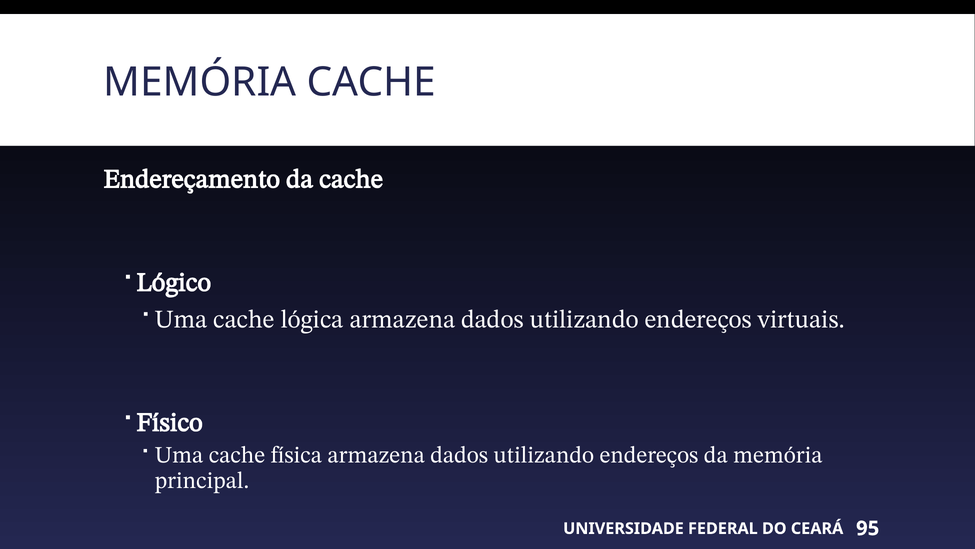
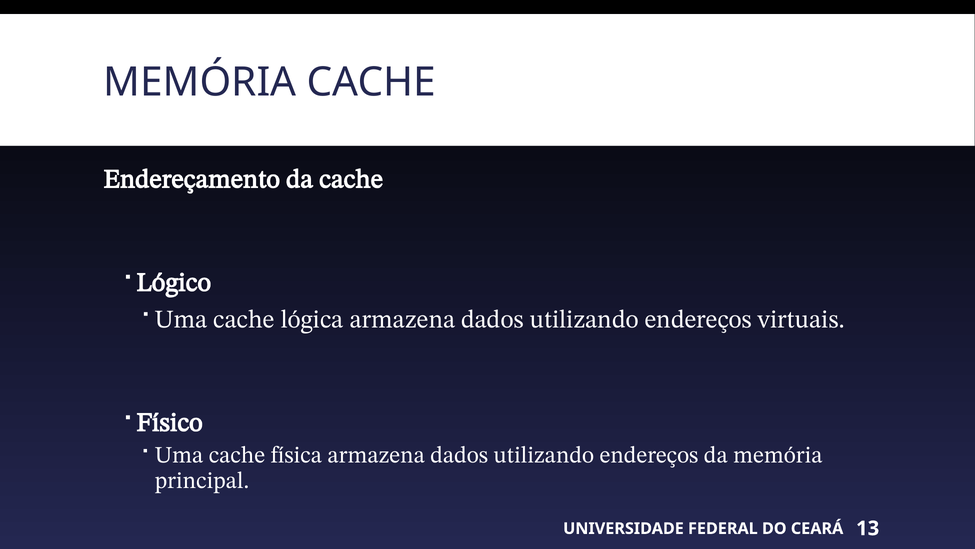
95: 95 -> 13 (868, 528)
